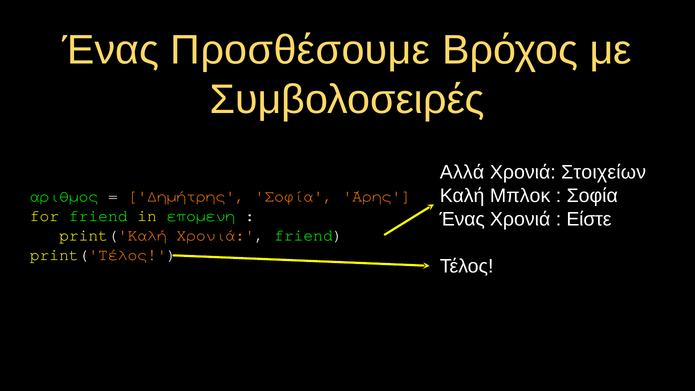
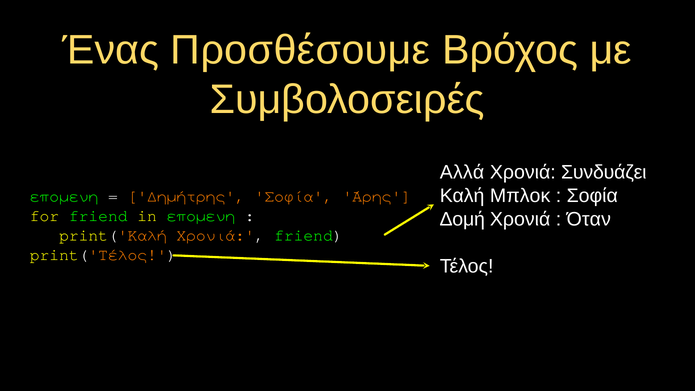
Στοιχείων: Στοιχείων -> Συνδυάζει (604, 172)
αριθμός: αριθμός -> επόμενη (64, 196)
Ένας: Ένας -> Δομή (462, 219)
Είστε: Είστε -> Όταν (589, 219)
